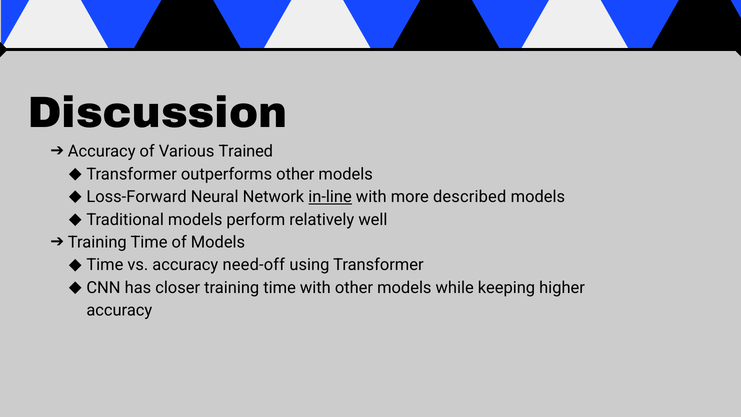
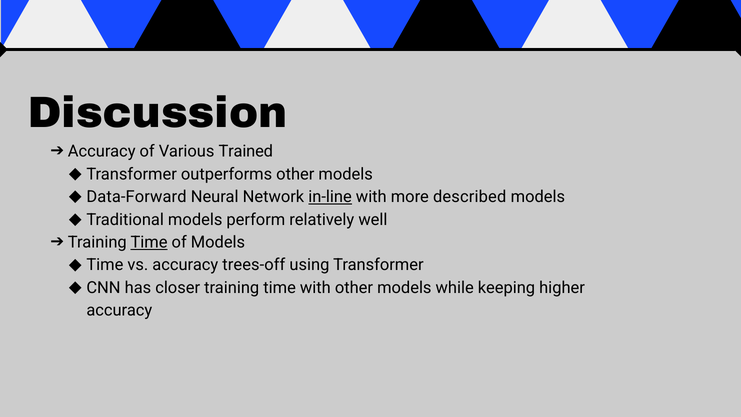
Loss-Forward: Loss-Forward -> Data-Forward (136, 197)
Time underline: none -> present (149, 242)
need-off: need-off -> trees-off (254, 265)
